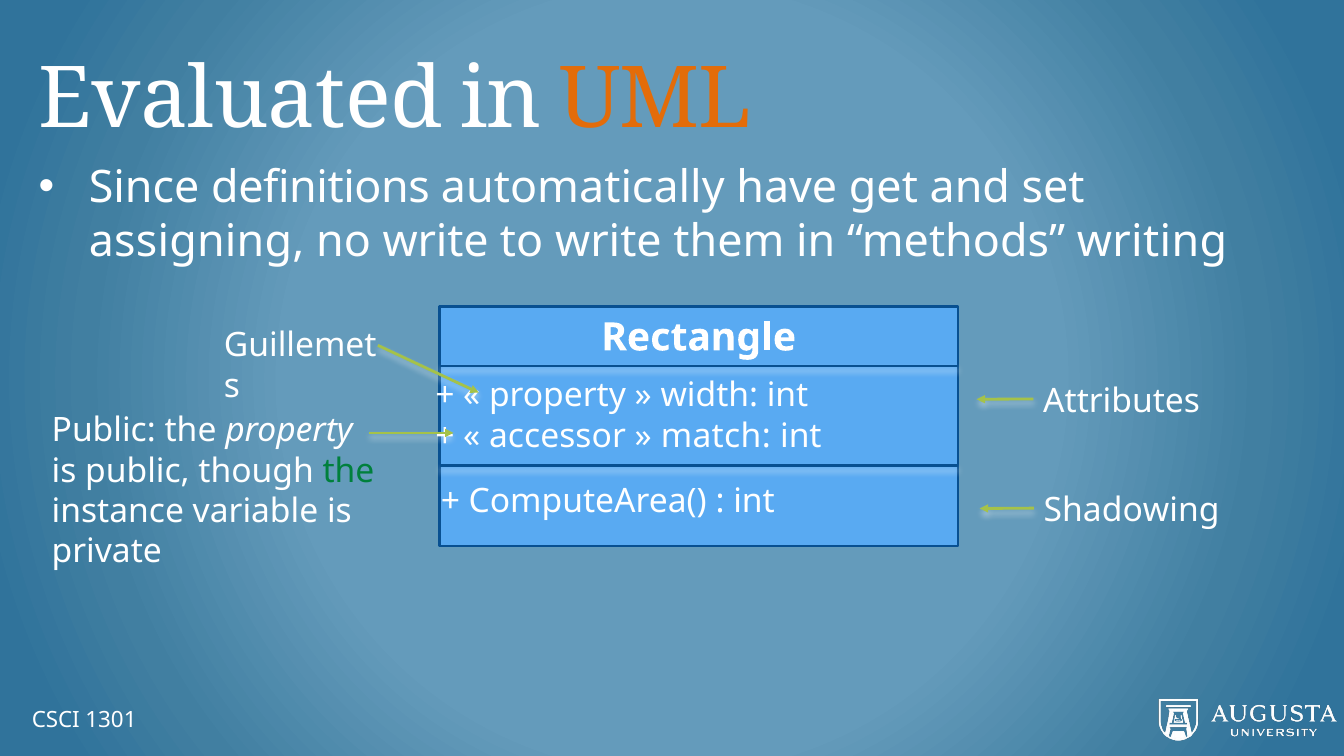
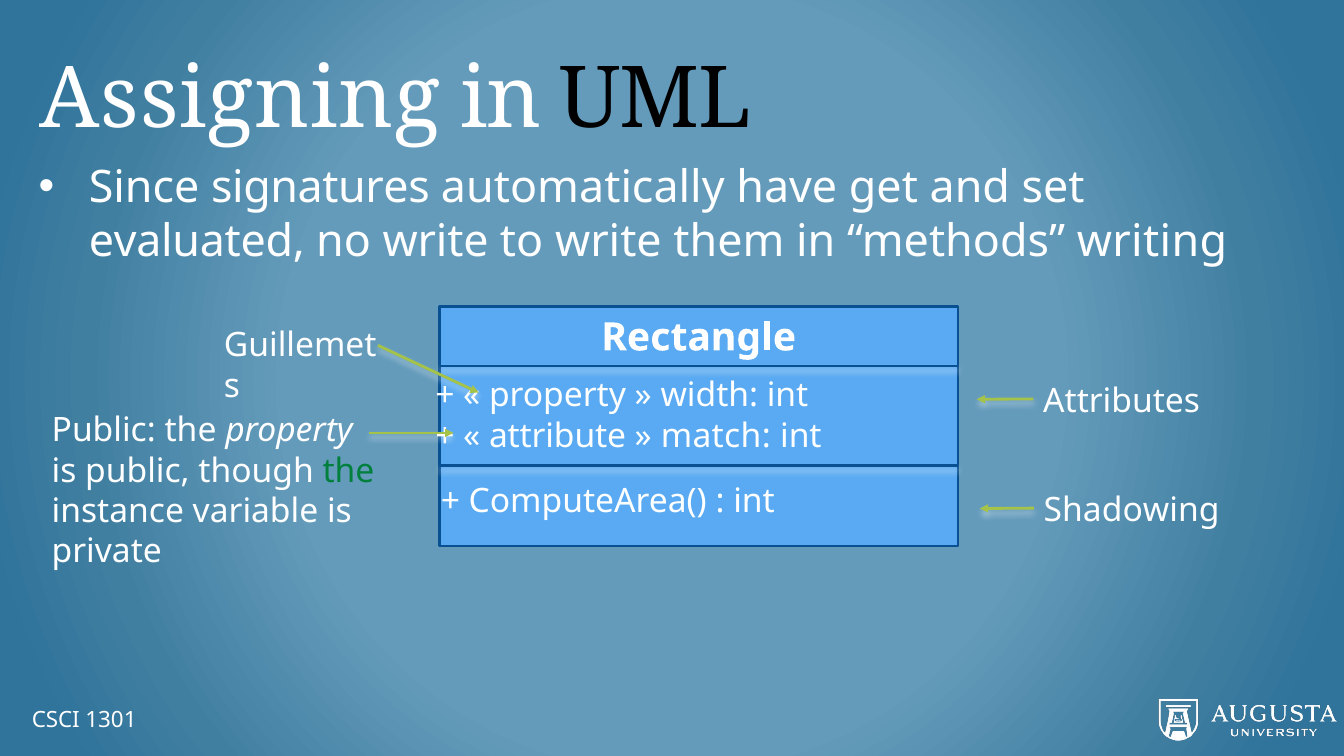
Evaluated: Evaluated -> Assigning (240, 99)
UML colour: orange -> black (656, 99)
definitions: definitions -> signatures (320, 188)
assigning: assigning -> evaluated (197, 242)
accessor: accessor -> attribute (558, 436)
